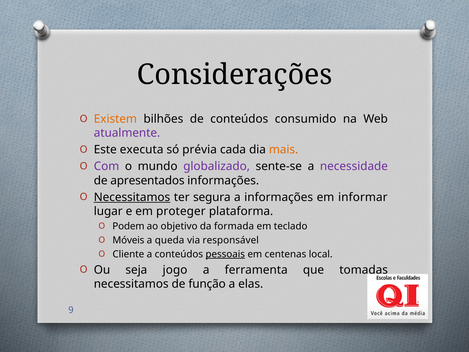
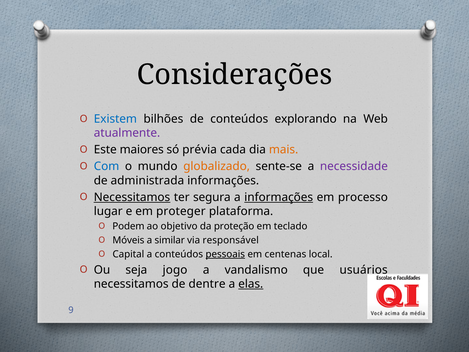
Existem colour: orange -> blue (115, 119)
consumido: consumido -> explorando (306, 119)
executa: executa -> maiores (142, 150)
Com colour: purple -> blue (107, 166)
globalizado colour: purple -> orange (217, 166)
apresentados: apresentados -> administrada (147, 180)
informações underline: none -> present (279, 197)
informar: informar -> processo (363, 197)
formada: formada -> proteção (234, 226)
queda: queda -> similar (170, 240)
Cliente: Cliente -> Capital (128, 254)
ferramenta: ferramenta -> vandalismo (256, 270)
tomadas: tomadas -> usuários (364, 270)
função: função -> dentre (207, 284)
elas underline: none -> present (251, 284)
